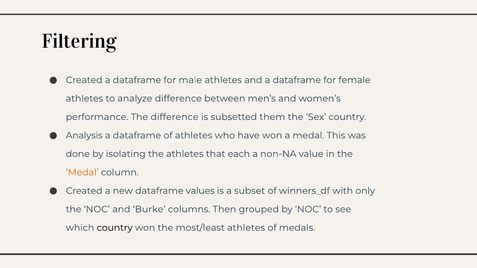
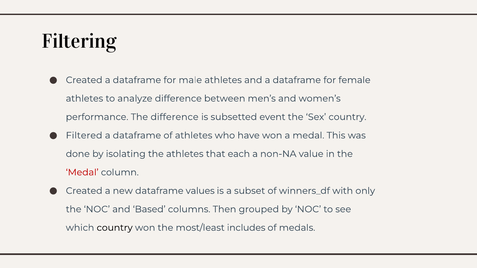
them: them -> event (272, 117)
Analysis: Analysis -> Filtered (84, 136)
Medal colour: orange -> red (82, 173)
Burke: Burke -> Based (149, 209)
most/least athletes: athletes -> includes (246, 228)
